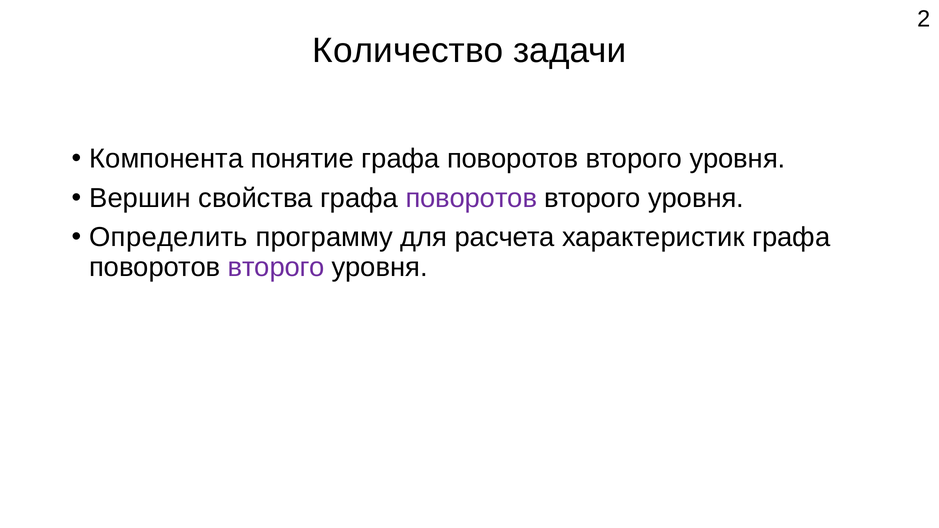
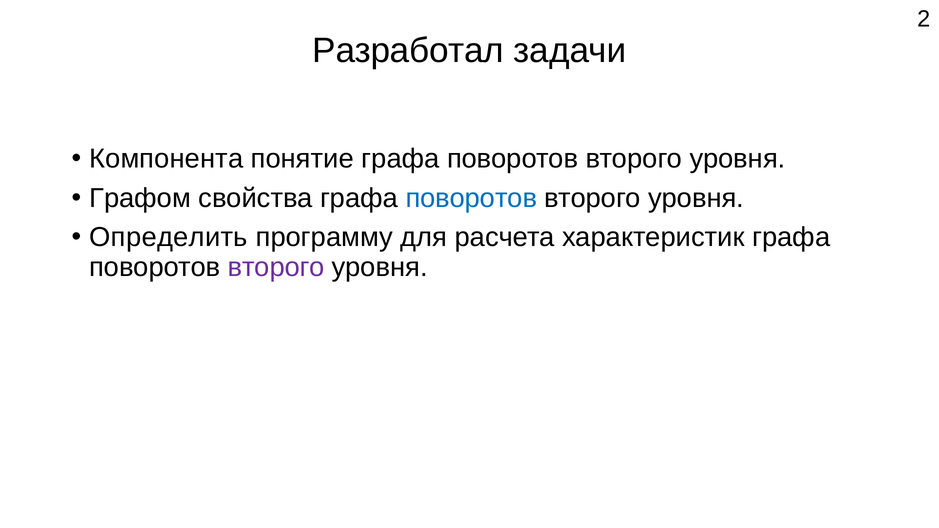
Количество: Количество -> Разработал (408, 50)
Вершин: Вершин -> Графом (140, 198)
поворотов colour: purple -> blue (471, 198)
